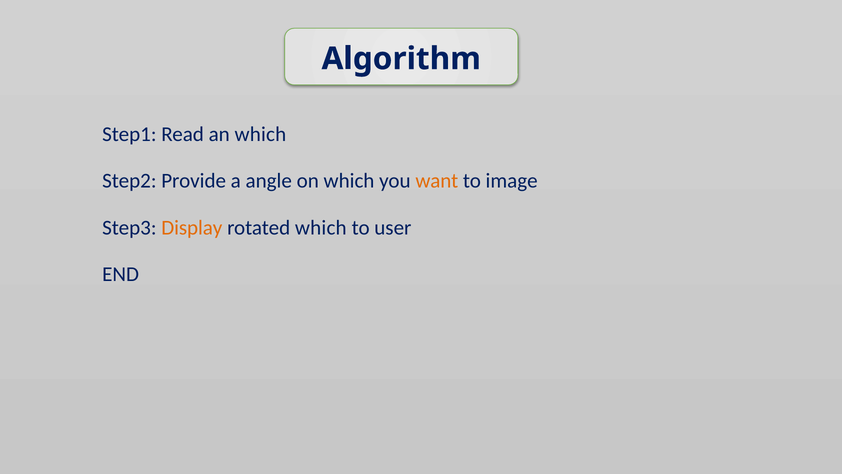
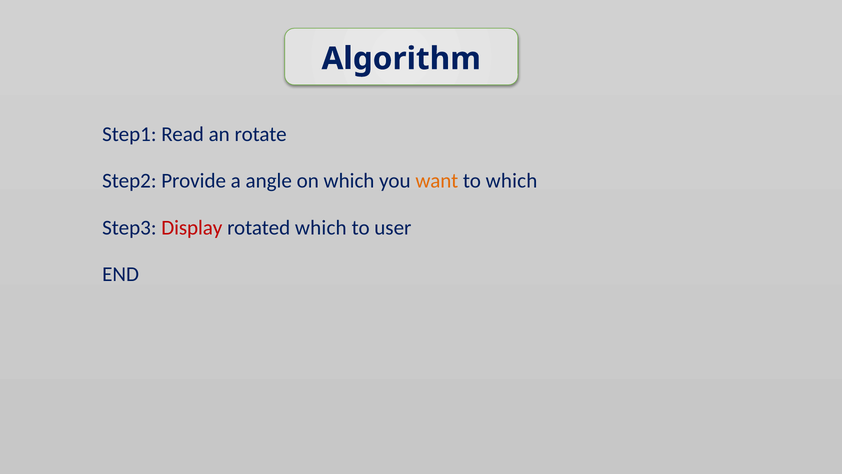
an which: which -> rotate (261, 134)
to image: image -> which (512, 181)
Display colour: orange -> red (192, 227)
